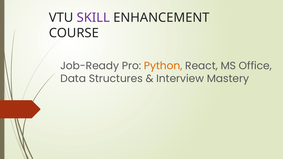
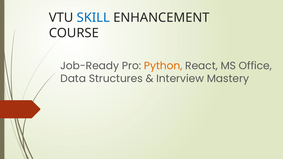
SKILL colour: purple -> blue (93, 18)
